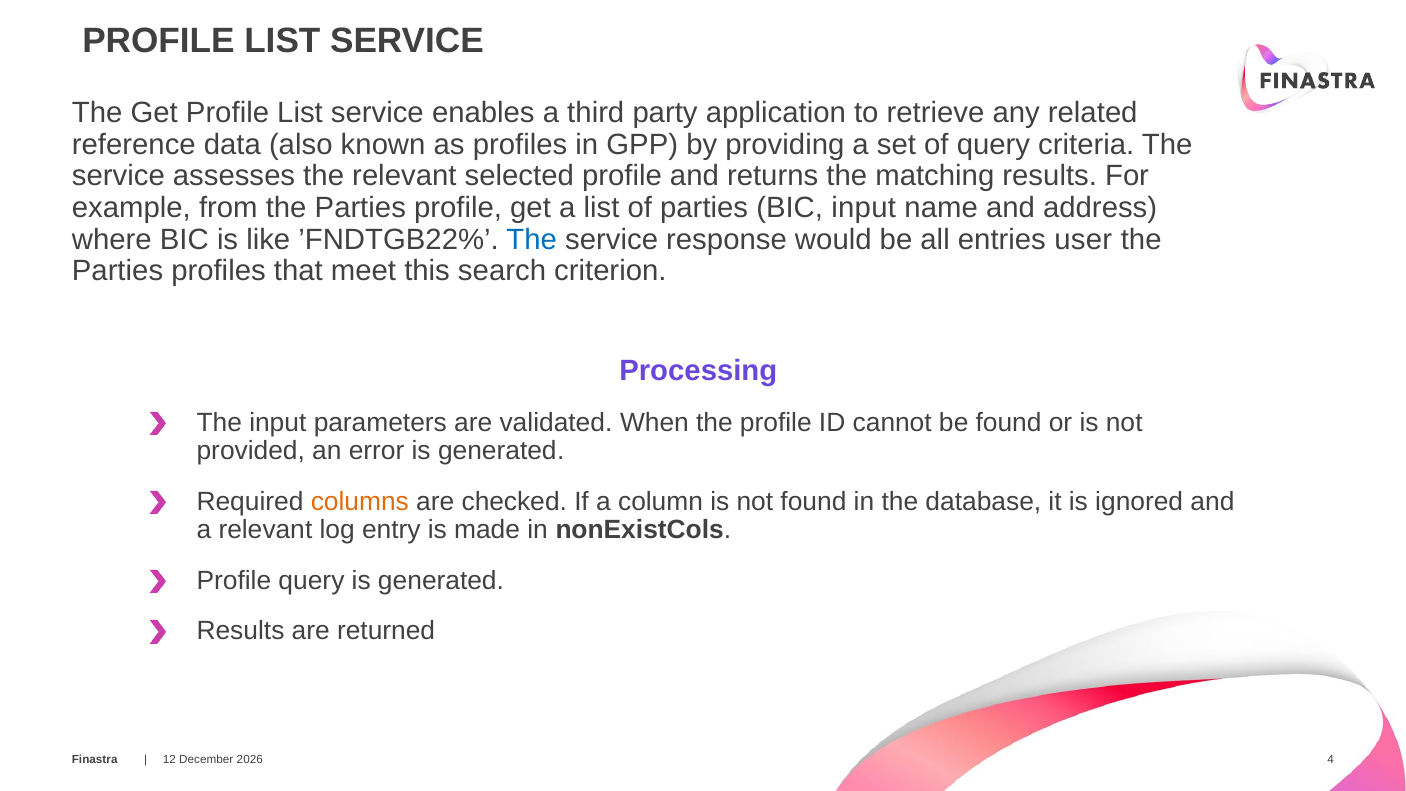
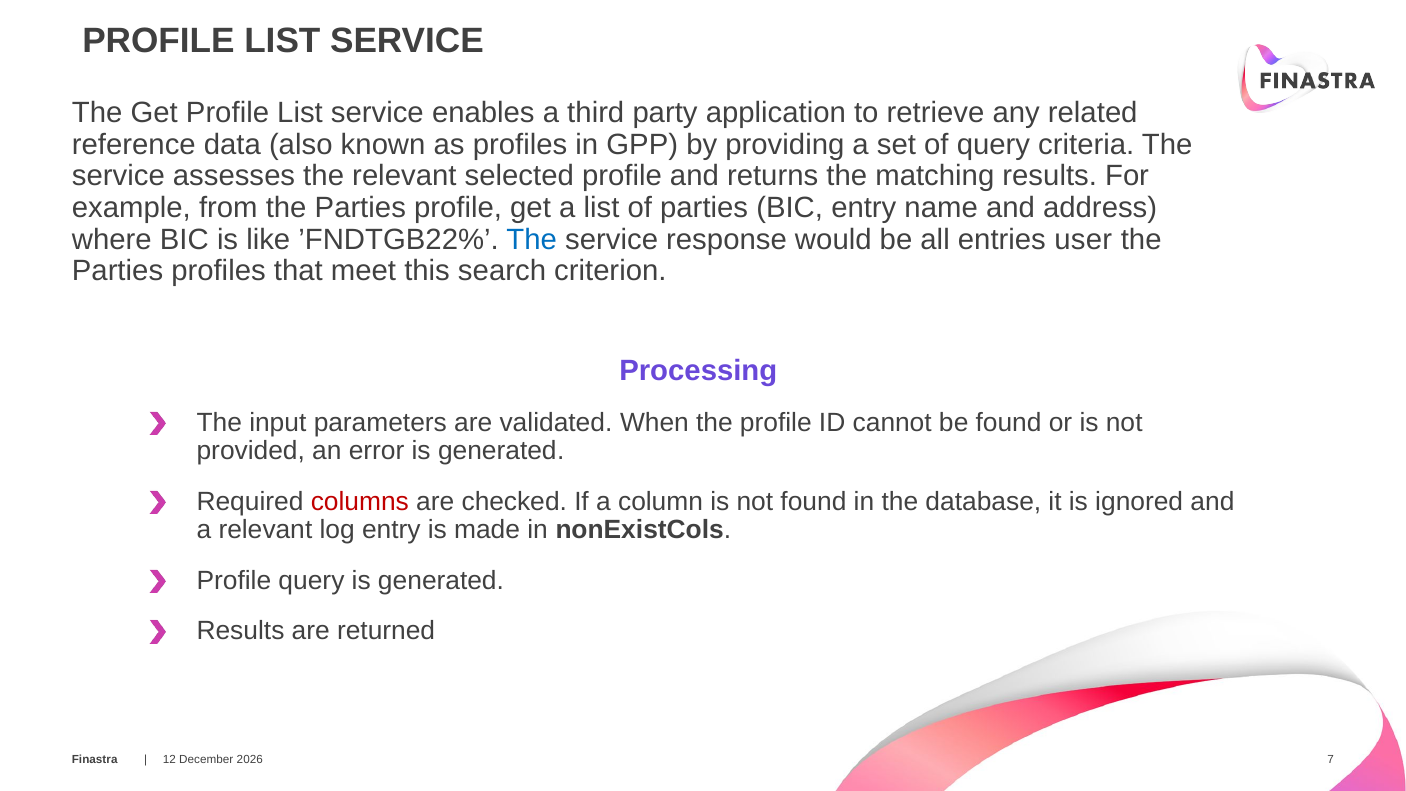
BIC input: input -> entry (864, 208)
columns colour: orange -> red (360, 501)
4: 4 -> 7 (1331, 759)
